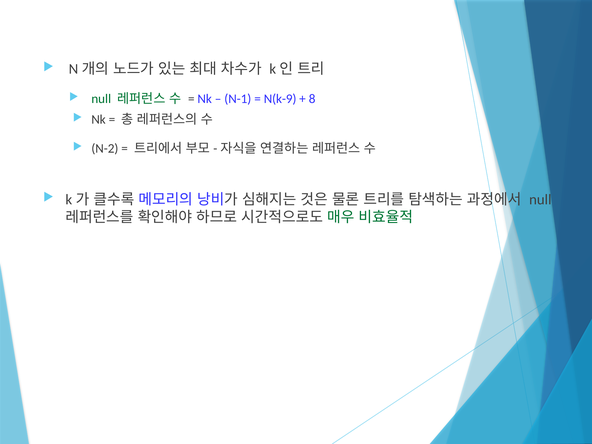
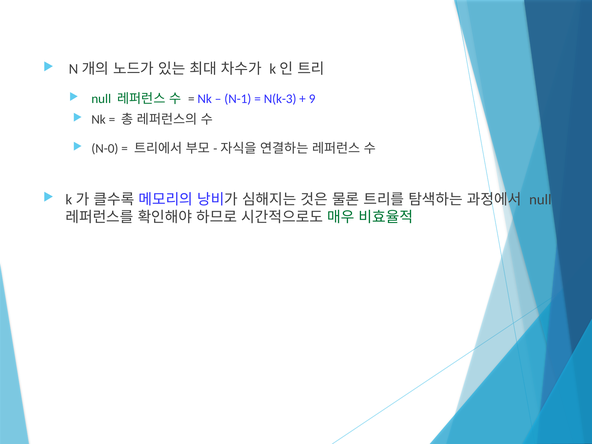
N(k-9: N(k-9 -> N(k-3 (280, 99)
8: 8 -> 9 (312, 99)
N-2: N-2 -> N-0 (105, 148)
